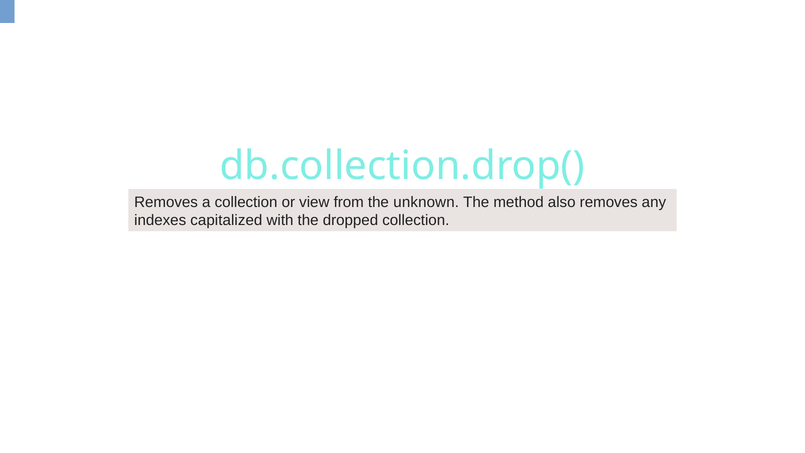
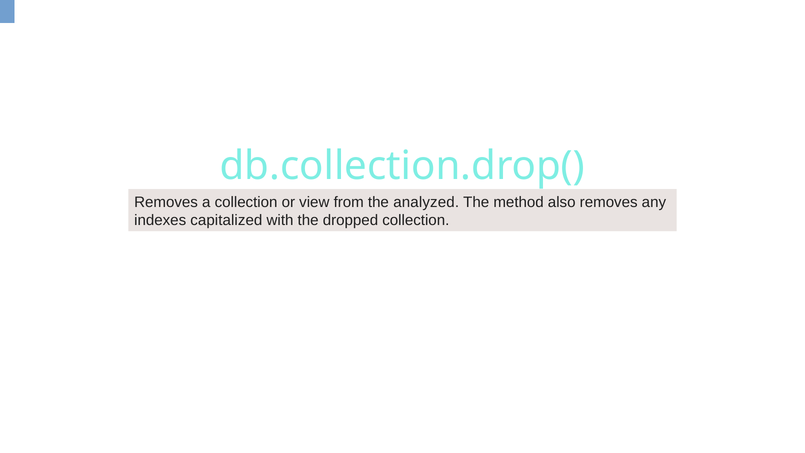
unknown: unknown -> analyzed (426, 202)
